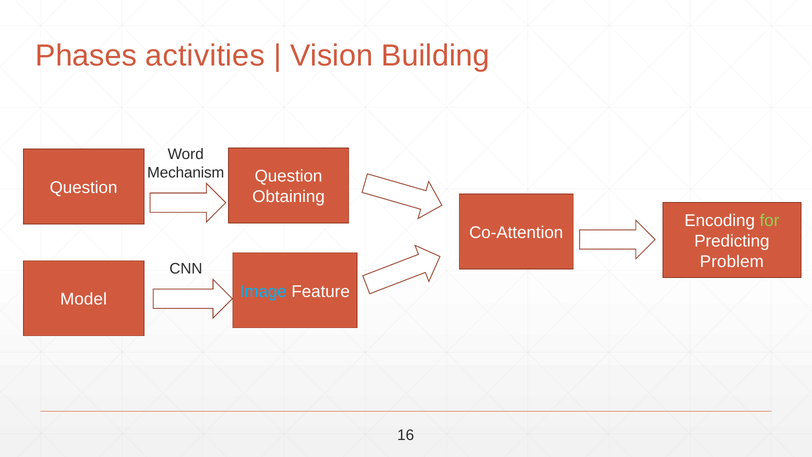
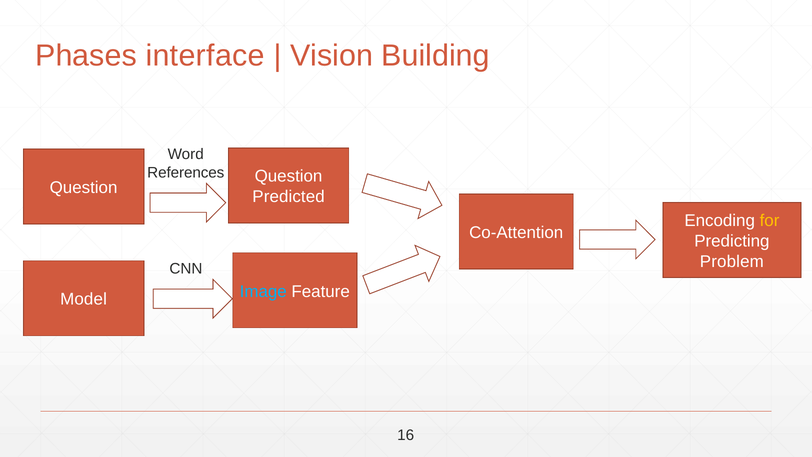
activities: activities -> interface (205, 56)
Mechanism: Mechanism -> References (186, 173)
Obtaining: Obtaining -> Predicted (289, 197)
for colour: light green -> yellow (770, 221)
